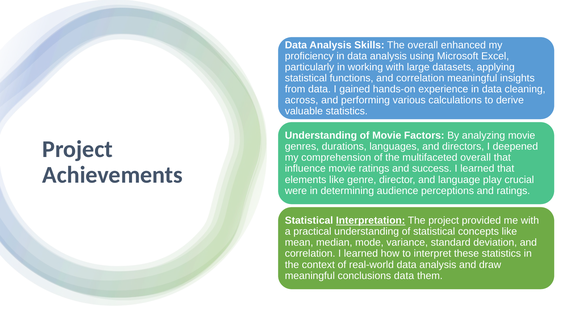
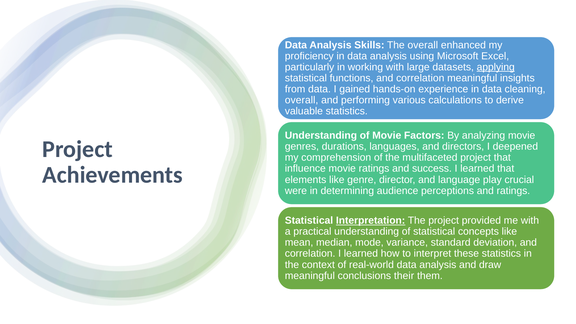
applying underline: none -> present (496, 67)
across: across -> overall (302, 100)
multifaceted overall: overall -> project (476, 158)
conclusions data: data -> their (404, 276)
